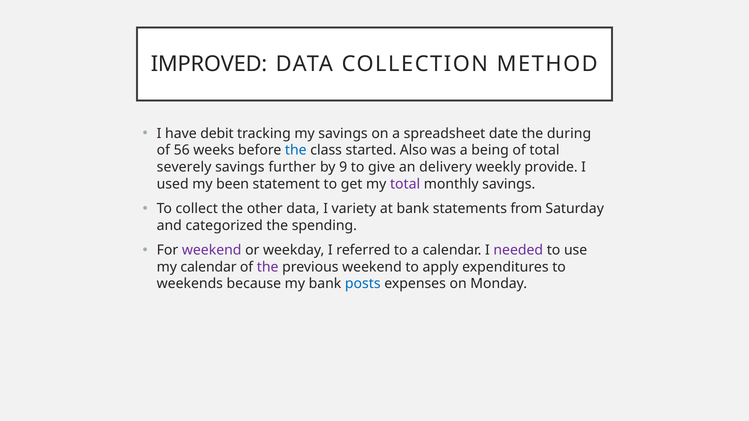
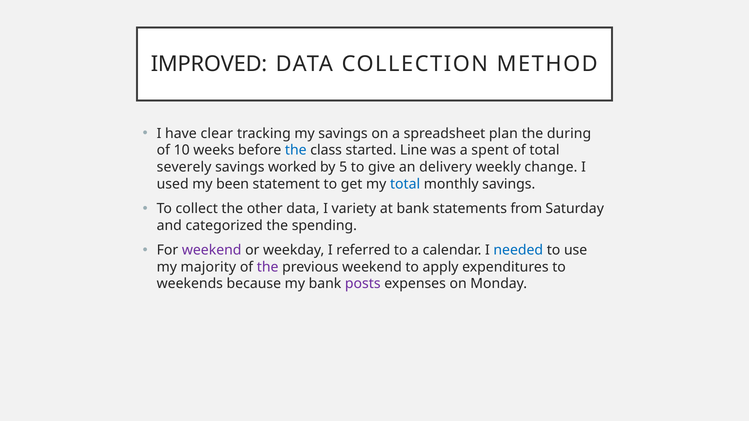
debit: debit -> clear (217, 134)
date: date -> plan (503, 134)
56: 56 -> 10 (182, 150)
Also: Also -> Line (414, 150)
being: being -> spent (490, 150)
further: further -> worked (292, 167)
9: 9 -> 5 (343, 167)
provide: provide -> change (551, 167)
total colour: purple -> blue (405, 184)
needed colour: purple -> blue (518, 250)
my calendar: calendar -> majority (208, 267)
posts colour: blue -> purple (363, 284)
